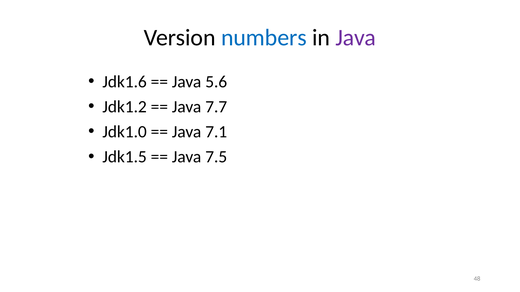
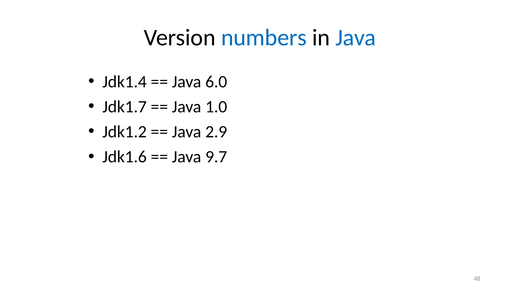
Java colour: purple -> blue (356, 38)
Jdk1.6: Jdk1.6 -> Jdk1.4 (125, 82)
5.6: 5.6 -> 6.0 (216, 82)
Jdk1.2: Jdk1.2 -> Jdk1.7 (125, 107)
7.7: 7.7 -> 1.0 (216, 107)
Jdk1.0: Jdk1.0 -> Jdk1.2 (125, 132)
7.1: 7.1 -> 2.9 (216, 132)
Jdk1.5: Jdk1.5 -> Jdk1.6 (125, 157)
7.5: 7.5 -> 9.7 (216, 157)
